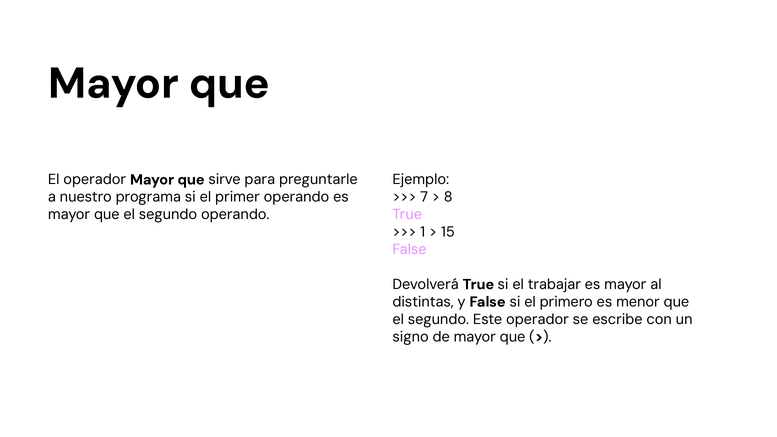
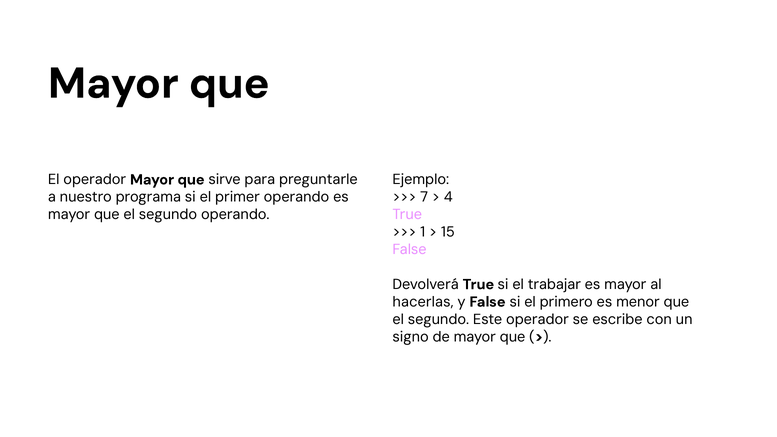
8: 8 -> 4 (448, 197)
distintas: distintas -> hacerlas (423, 302)
